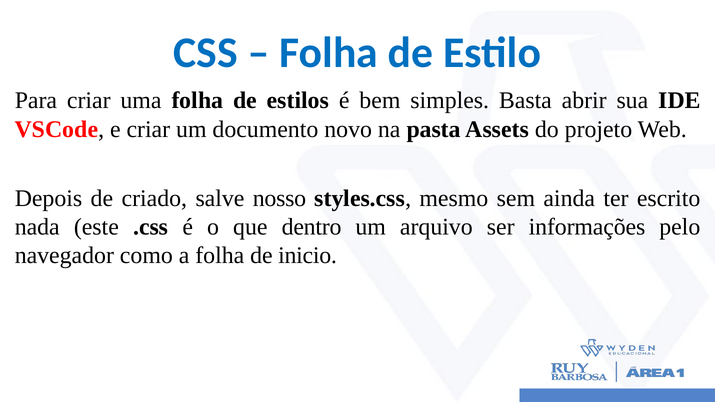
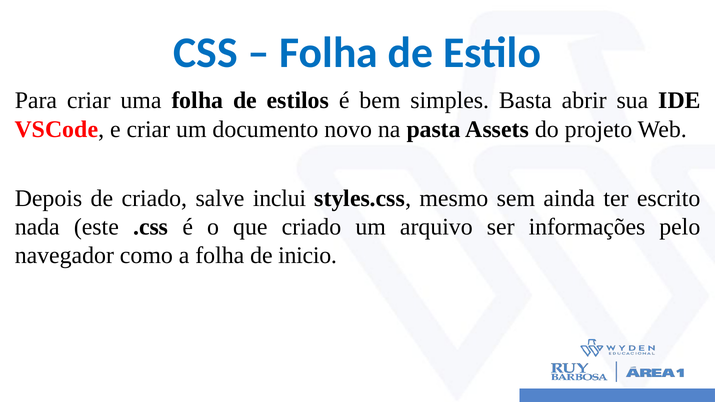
nosso: nosso -> inclui (279, 198)
que dentro: dentro -> criado (311, 227)
